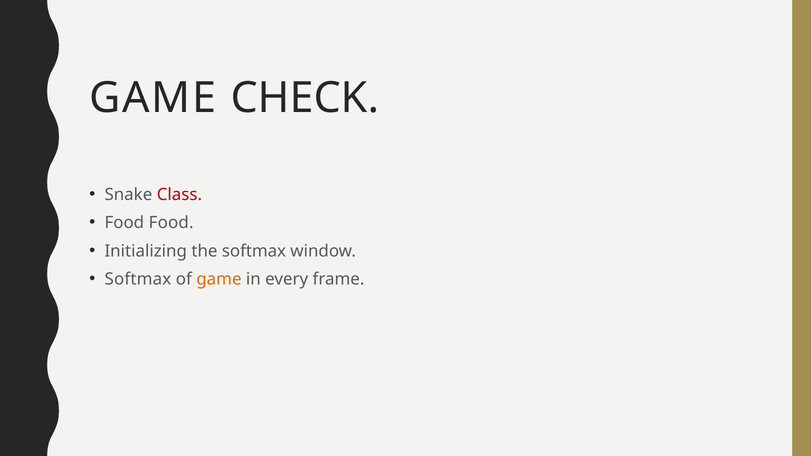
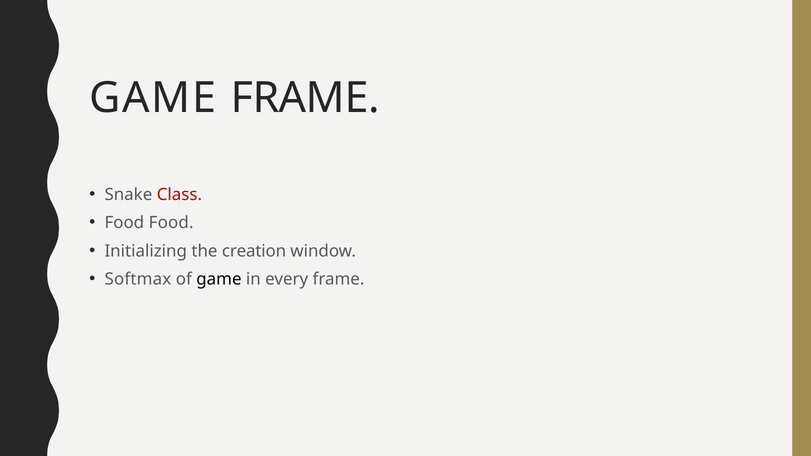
GAME CHECK: CHECK -> FRAME (305, 98)
the softmax: softmax -> creation (254, 251)
game colour: orange -> black (219, 279)
